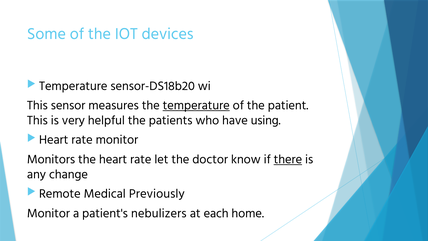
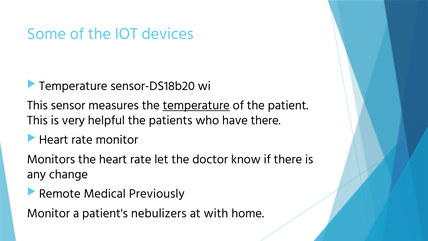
have using: using -> there (266, 120)
there underline: present -> none (288, 159)
each: each -> with (216, 213)
